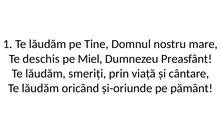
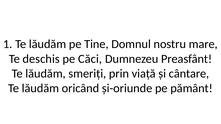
Miel: Miel -> Căci (90, 59)
